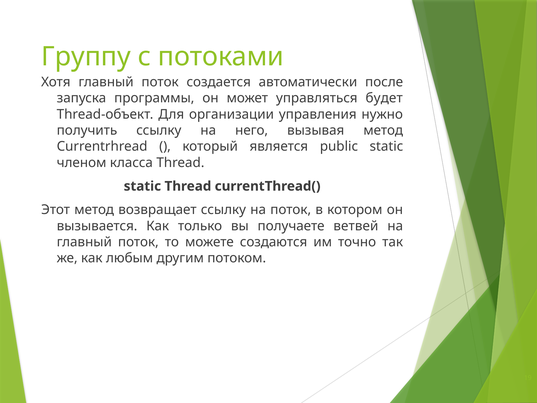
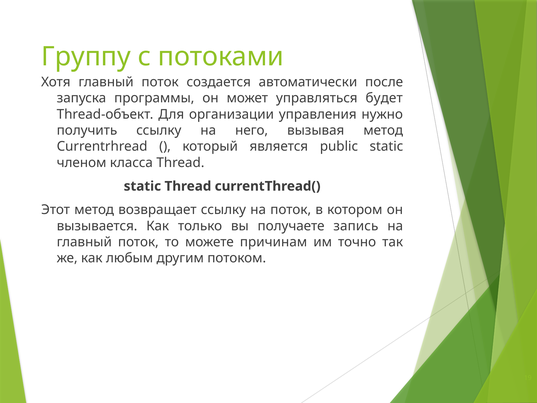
ветвей: ветвей -> запись (356, 226)
создаются: создаются -> причинам (274, 242)
